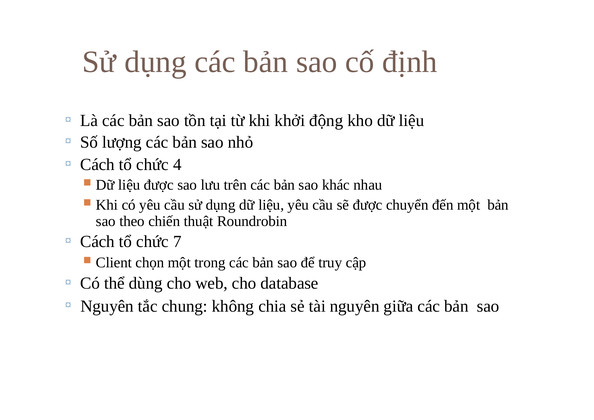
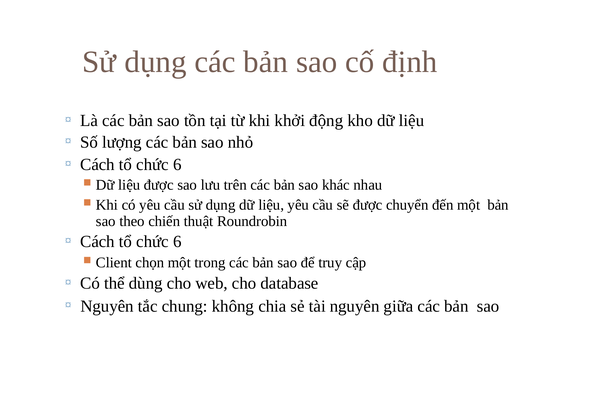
4: 4 -> 6 (177, 165)
7: 7 -> 6 (177, 241)
